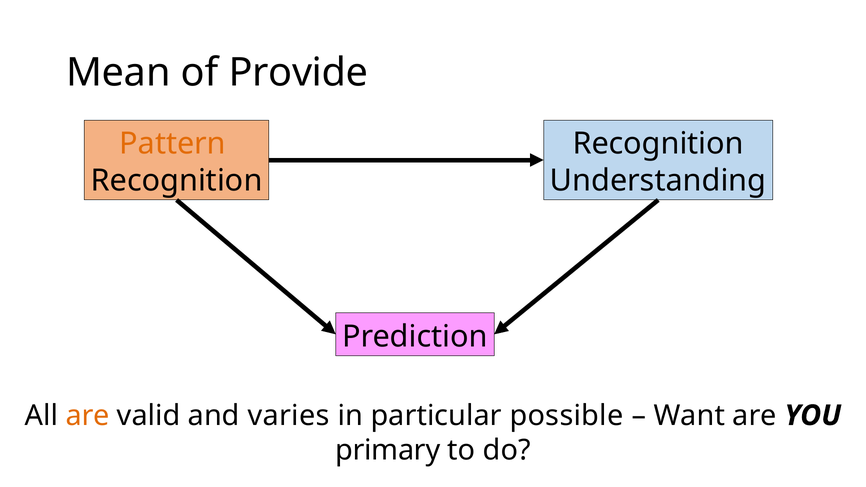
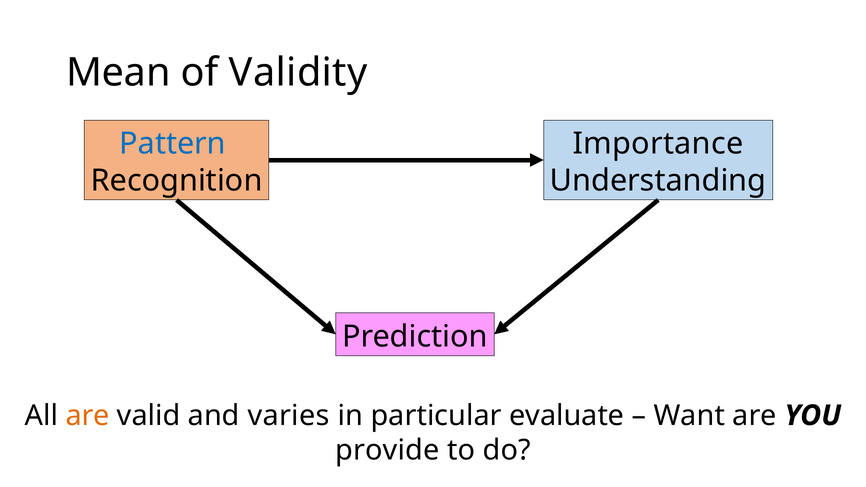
Provide: Provide -> Validity (298, 73)
Pattern colour: orange -> blue (173, 144)
Recognition: Recognition -> Importance (658, 144)
possible: possible -> evaluate (567, 416)
primary: primary -> provide (387, 450)
